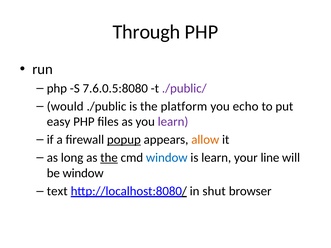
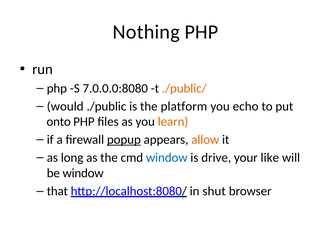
Through: Through -> Nothing (146, 32)
7.6.0.5:8080: 7.6.0.5:8080 -> 7.0.0.0:8080 (115, 88)
./public/ colour: purple -> orange (184, 88)
easy: easy -> onto (59, 122)
learn colour: purple -> orange (173, 122)
the underline: present -> none (109, 158)
is learn: learn -> drive (216, 158)
line: line -> like (270, 158)
text: text -> that (57, 191)
